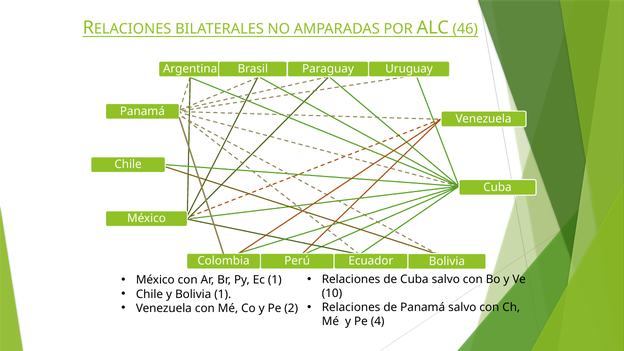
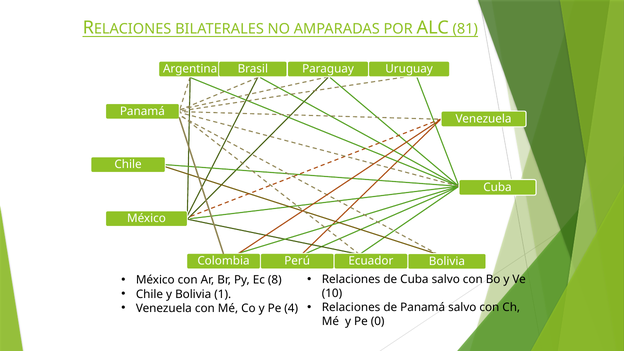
46: 46 -> 81 (465, 29)
Ec 1: 1 -> 8 (275, 280)
2: 2 -> 4 (291, 308)
4: 4 -> 0 (378, 321)
